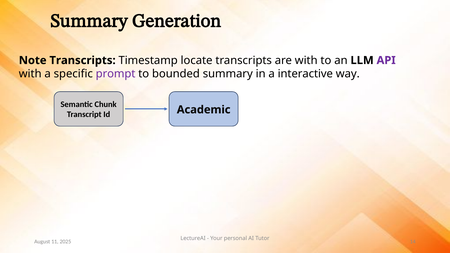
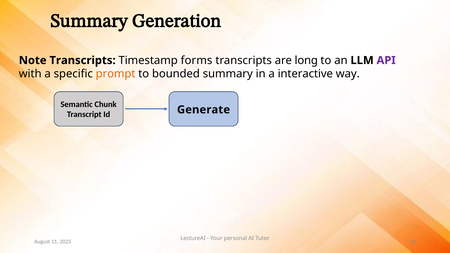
locate: locate -> forms (197, 60)
are with: with -> long (306, 60)
prompt colour: purple -> orange (116, 74)
Academic: Academic -> Generate (204, 110)
